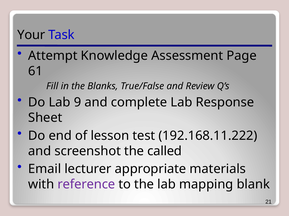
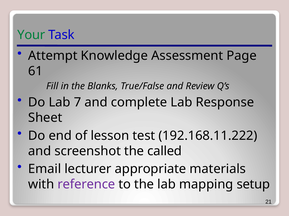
Your colour: black -> green (31, 35)
9: 9 -> 7 (78, 103)
blank: blank -> setup (253, 185)
